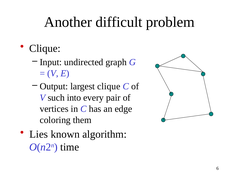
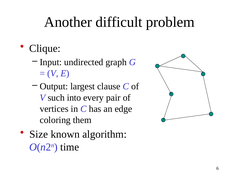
largest clique: clique -> clause (109, 86)
Lies: Lies -> Size (39, 134)
